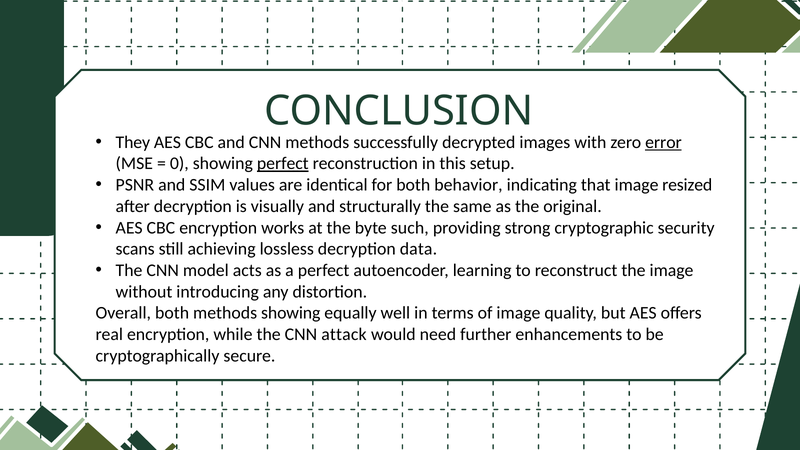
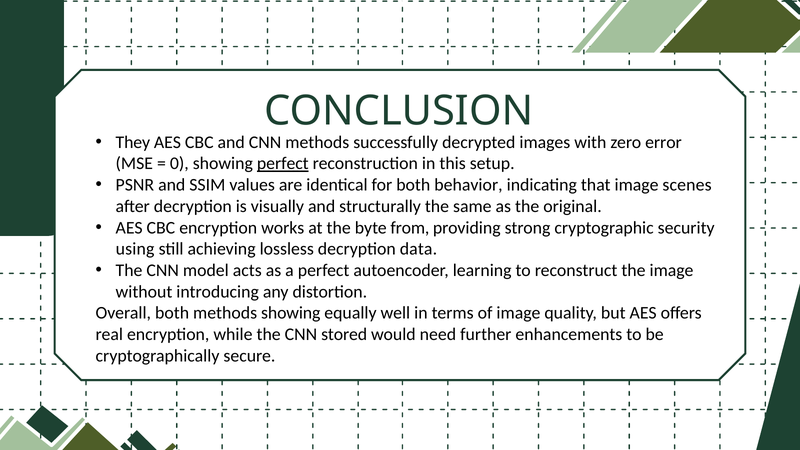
error underline: present -> none (663, 142)
resized: resized -> scenes (687, 185)
such: such -> from (410, 228)
scans: scans -> using (135, 249)
attack: attack -> stored (344, 334)
